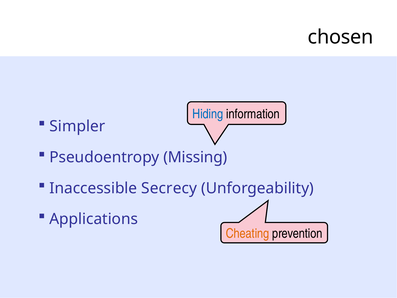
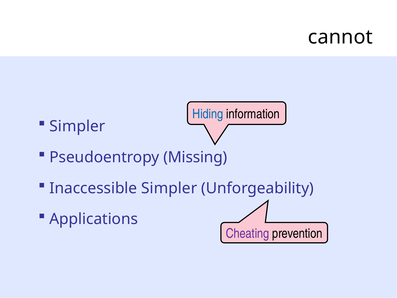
chosen: chosen -> cannot (340, 37)
Inaccessible Secrecy: Secrecy -> Simpler (169, 188)
Cheating colour: orange -> purple (248, 233)
